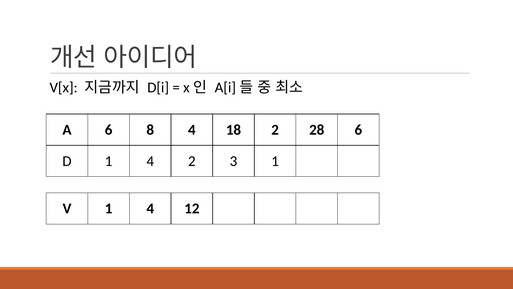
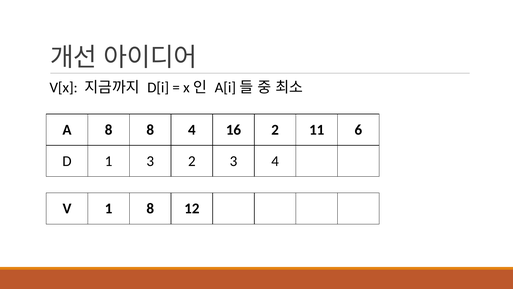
A 6: 6 -> 8 (109, 130)
18: 18 -> 16 (233, 130)
28: 28 -> 11 (317, 130)
D 1 4: 4 -> 3 (150, 161)
3 1: 1 -> 4 (275, 161)
V 1 4: 4 -> 8 (150, 208)
